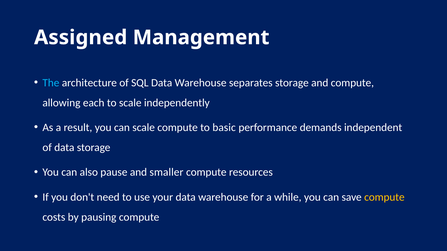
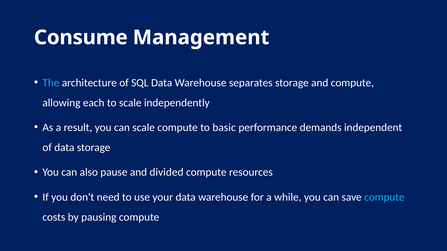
Assigned: Assigned -> Consume (81, 38)
smaller: smaller -> divided (167, 173)
compute colour: yellow -> light blue (384, 197)
